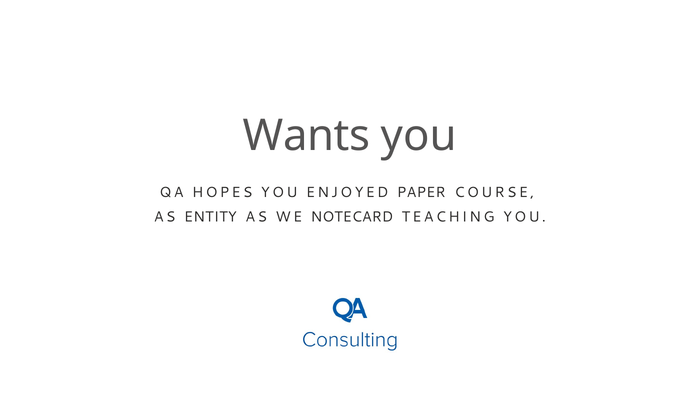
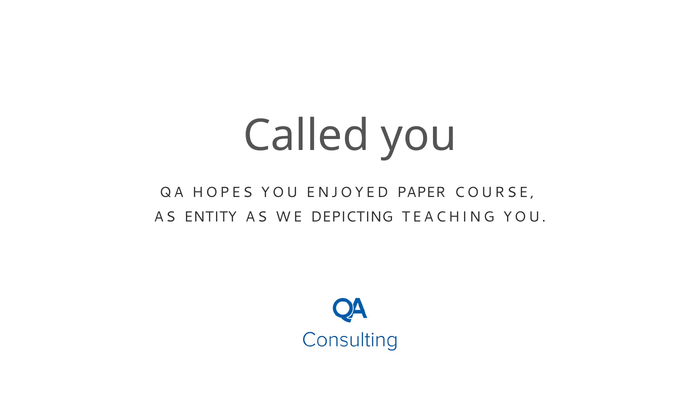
Wants: Wants -> Called (306, 135)
NOTECARD: NOTECARD -> DEPICTING (352, 217)
